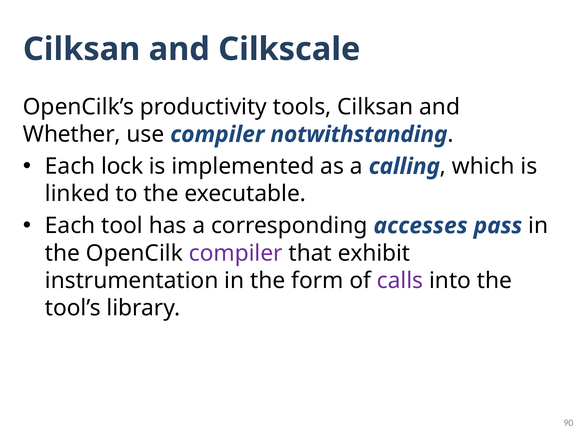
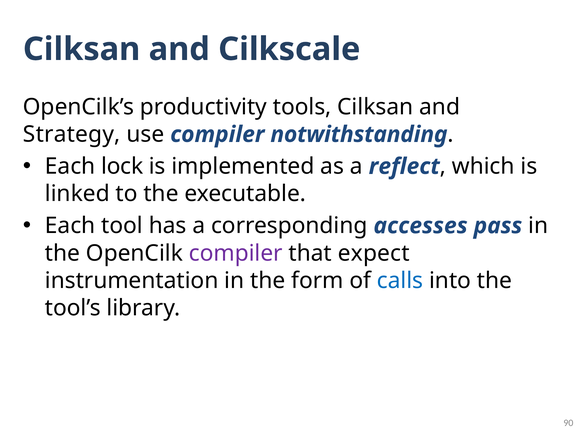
Whether: Whether -> Strategy (72, 134)
calling: calling -> reflect (404, 166)
exhibit: exhibit -> expect (374, 253)
calls colour: purple -> blue (400, 280)
